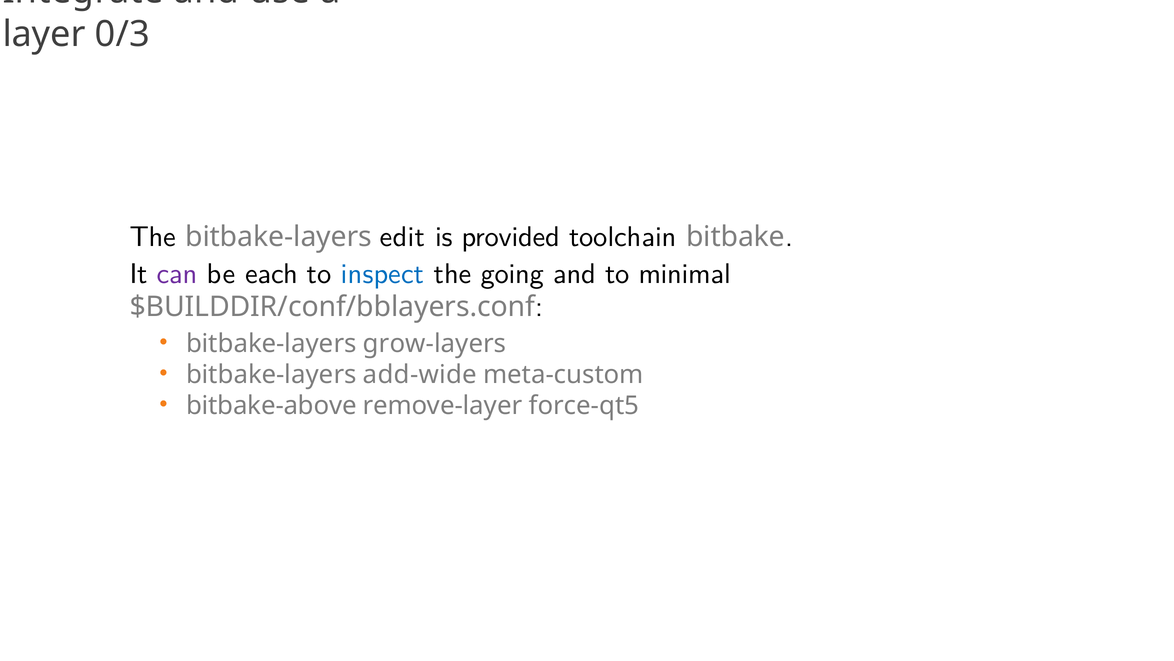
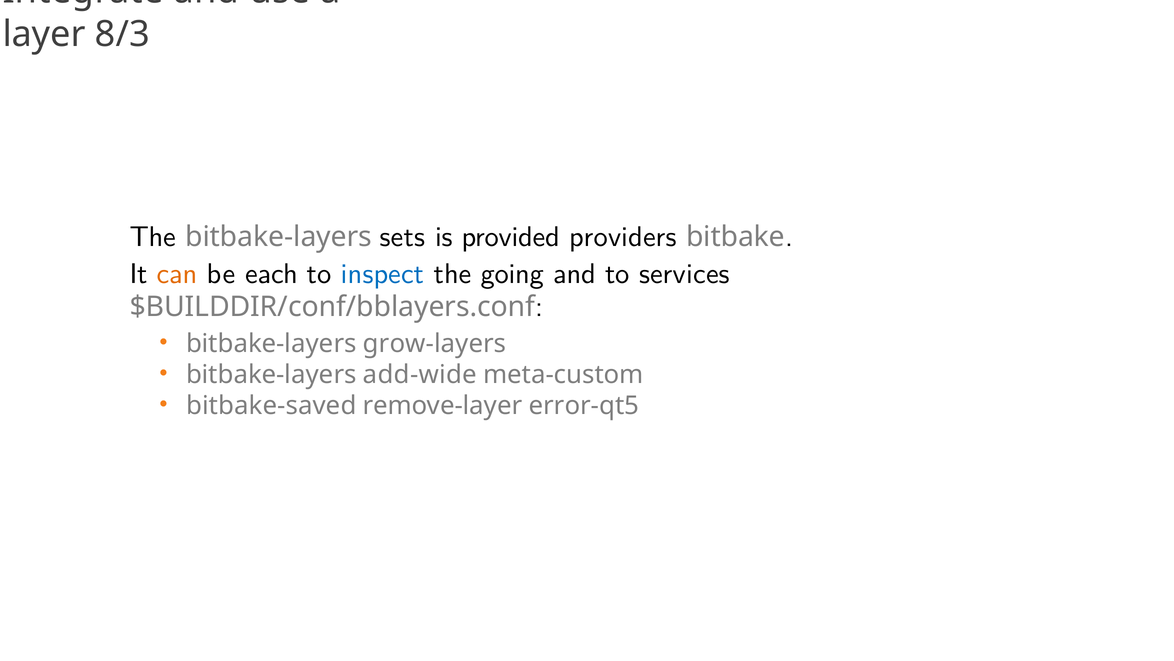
0/3: 0/3 -> 8/3 (122, 34)
edit: edit -> sets (402, 237)
toolchain: toolchain -> providers (623, 237)
can colour: purple -> orange (177, 274)
minimal: minimal -> services (684, 274)
bitbake-above: bitbake-above -> bitbake-saved (271, 405)
force-qt5: force-qt5 -> error-qt5 (584, 405)
